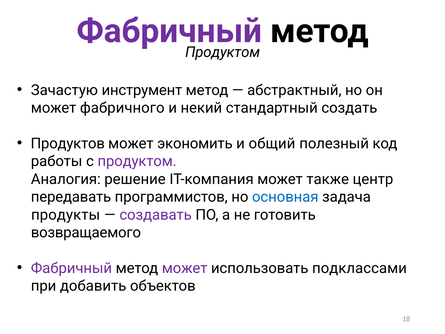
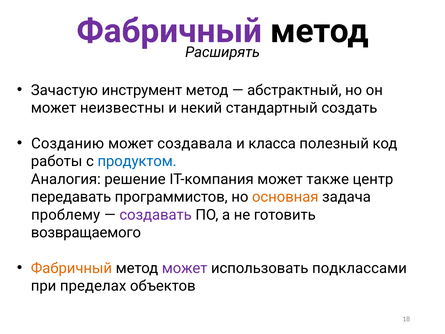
Продуктом: Продуктом -> Расширять (223, 52)
фабричного: фабричного -> неизвестны (122, 108)
Продуктов: Продуктов -> Созданию (68, 143)
экономить: экономить -> создавала (195, 143)
общий: общий -> класса (272, 143)
продуктом colour: purple -> blue (137, 161)
основная colour: blue -> orange (285, 197)
продукты: продукты -> проблему (66, 215)
Фабричный colour: purple -> orange (71, 268)
добавить: добавить -> пределах (93, 286)
